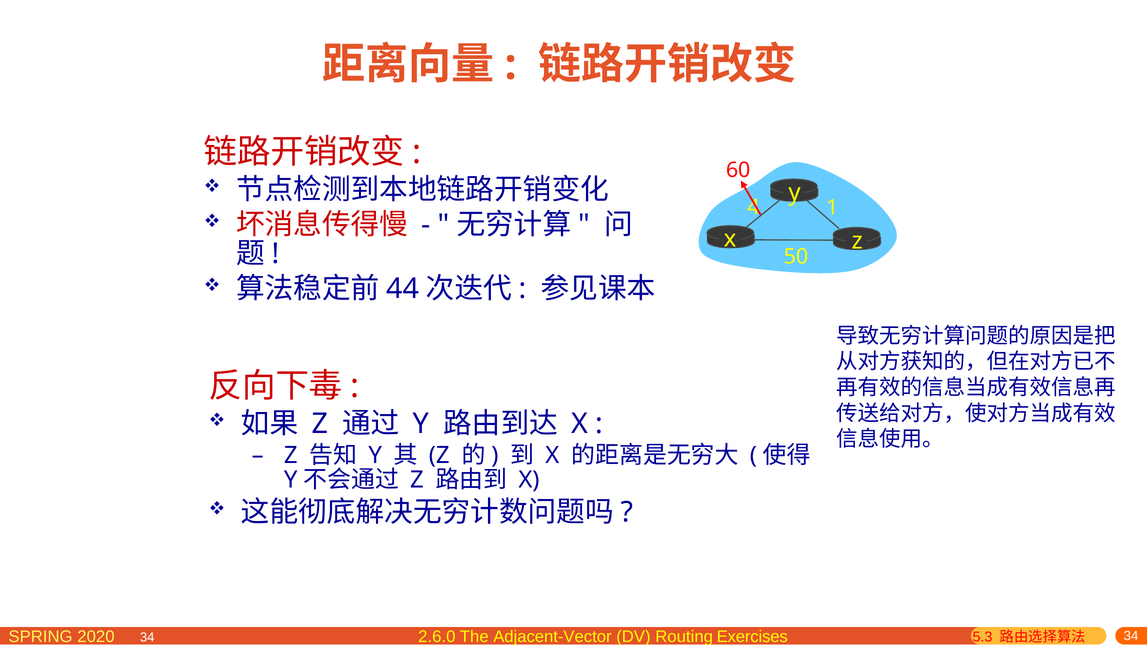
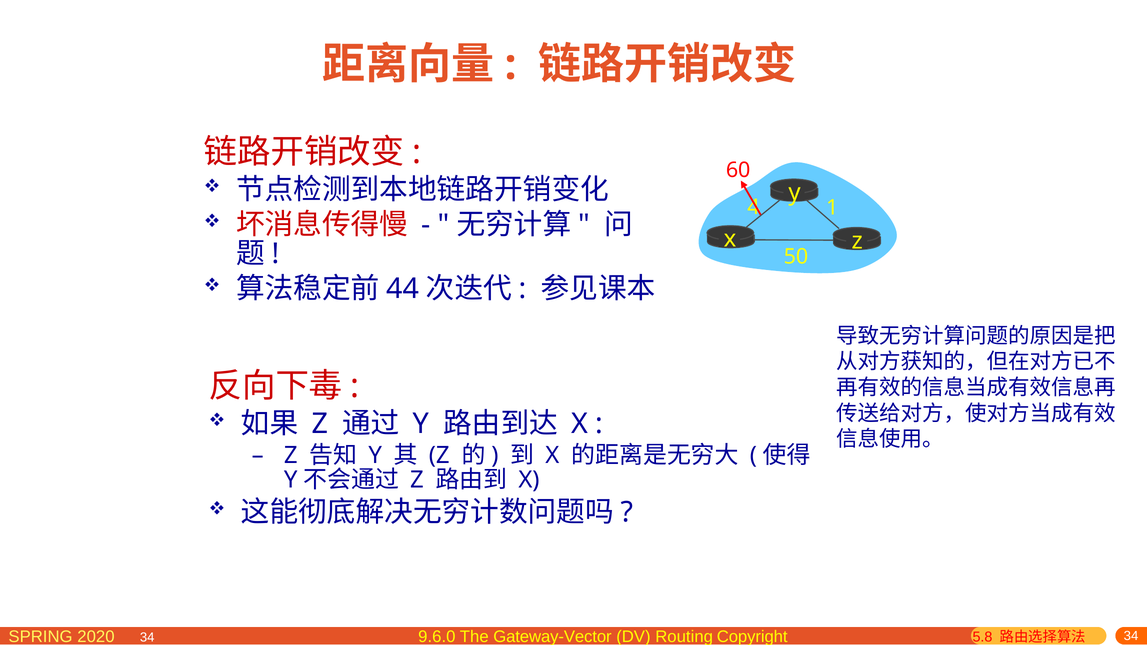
2.6.0: 2.6.0 -> 9.6.0 (437, 637)
Adjacent-Vector: Adjacent-Vector -> Gateway-Vector (552, 637)
Exercises: Exercises -> Copyright (752, 637)
5.3: 5.3 -> 5.8 (982, 637)
